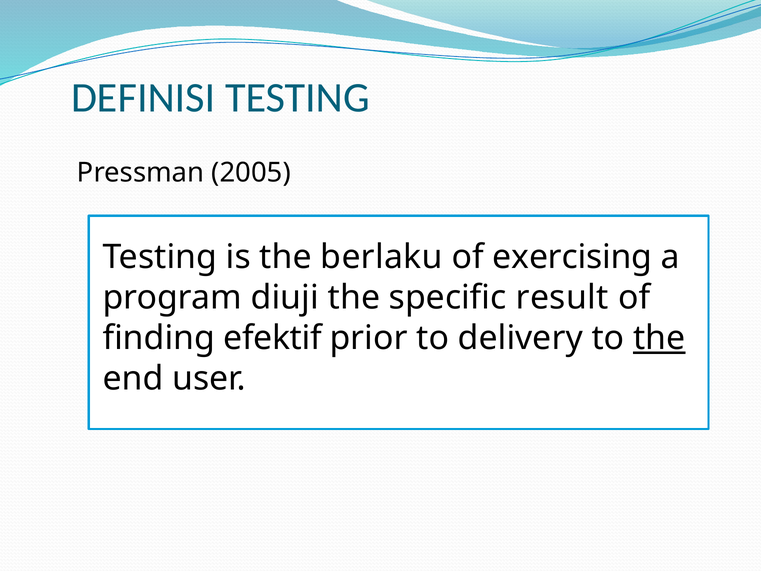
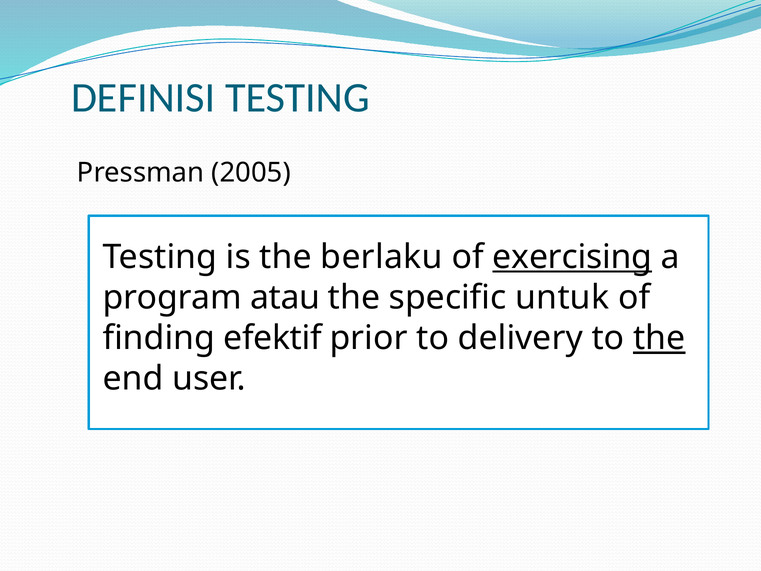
exercising underline: none -> present (572, 257)
diuji: diuji -> atau (285, 297)
result: result -> untuk (562, 297)
